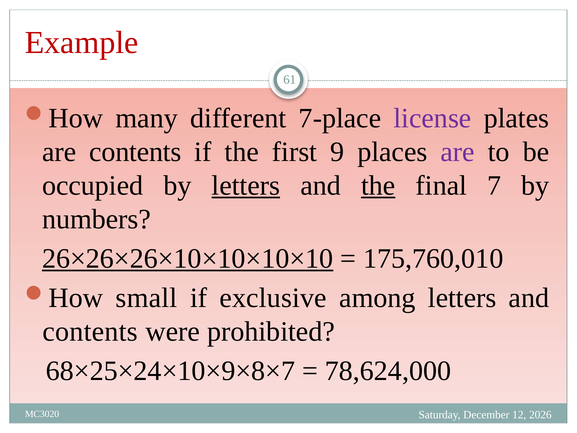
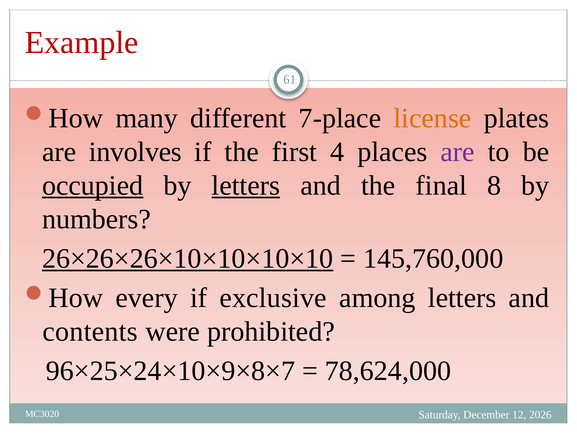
license colour: purple -> orange (432, 118)
are contents: contents -> involves (135, 152)
9: 9 -> 4 (337, 152)
occupied underline: none -> present (93, 185)
the underline: present -> none (378, 185)
7: 7 -> 8 (494, 185)
175,760,010: 175,760,010 -> 145,760,000 (433, 258)
small: small -> every (147, 298)
68×25×24×10×9×8×7: 68×25×24×10×9×8×7 -> 96×25×24×10×9×8×7 (170, 371)
